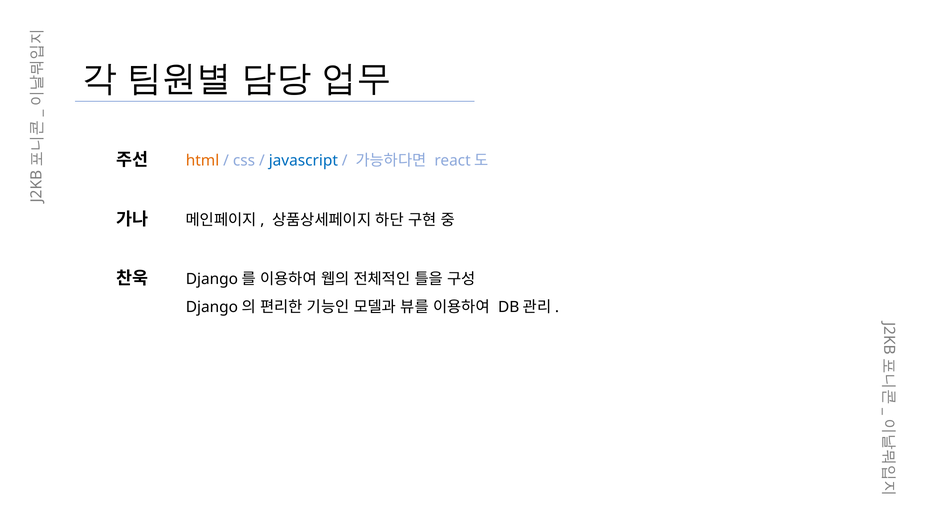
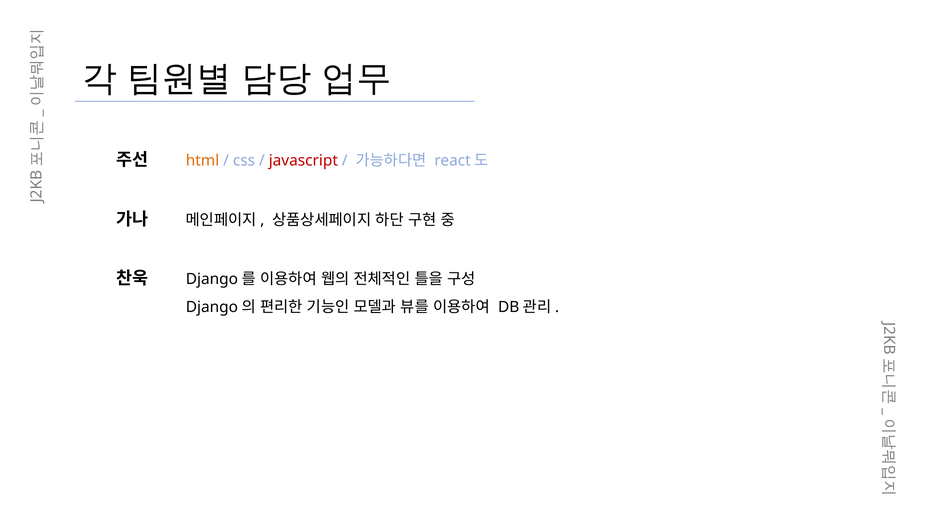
javascript colour: blue -> red (303, 161)
